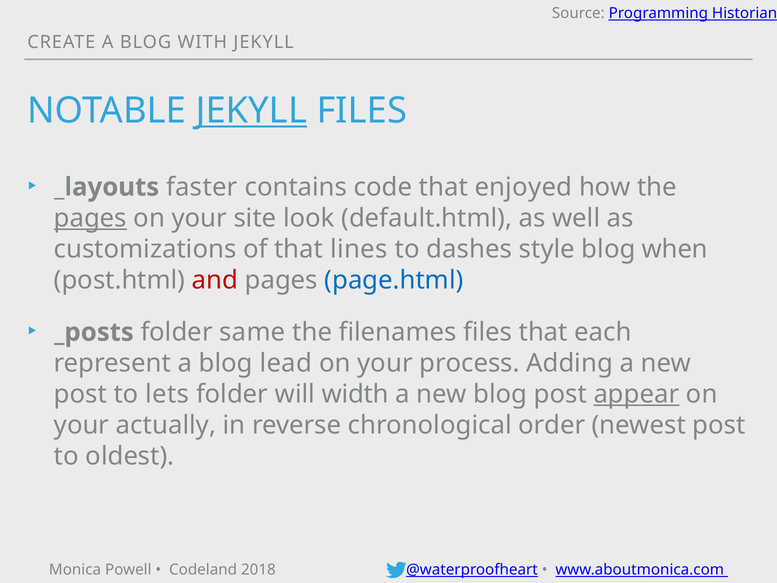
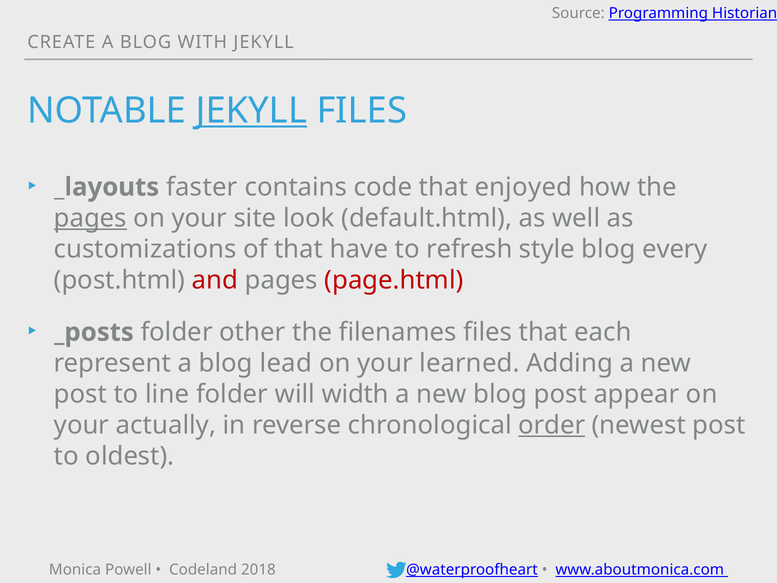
lines: lines -> have (359, 249)
dashes: dashes -> refresh (469, 249)
when: when -> every (675, 249)
page.html colour: blue -> red (394, 280)
same: same -> other (252, 332)
process: process -> learned (469, 363)
lets: lets -> line (167, 394)
appear underline: present -> none (636, 394)
order underline: none -> present (552, 425)
